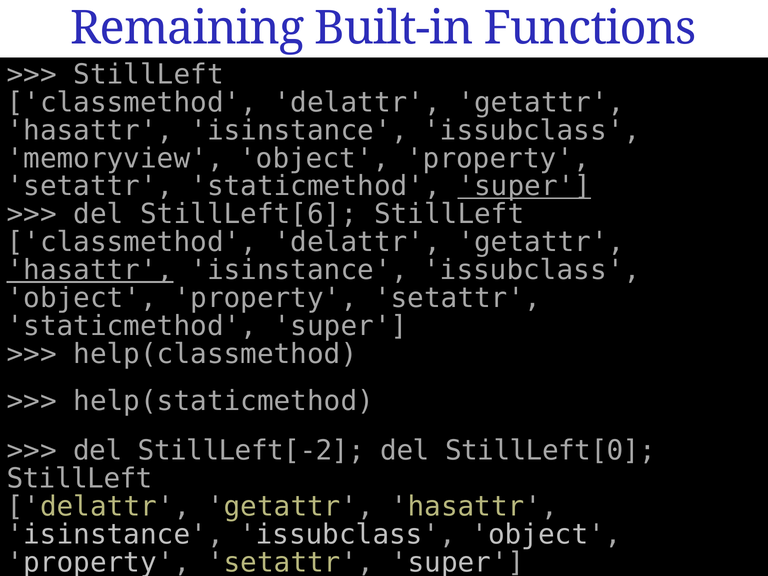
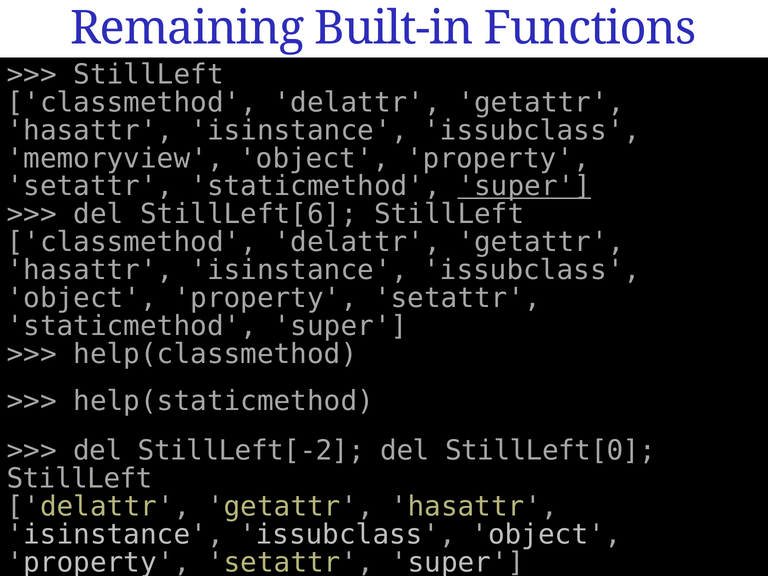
hasattr underline: present -> none (90, 270)
